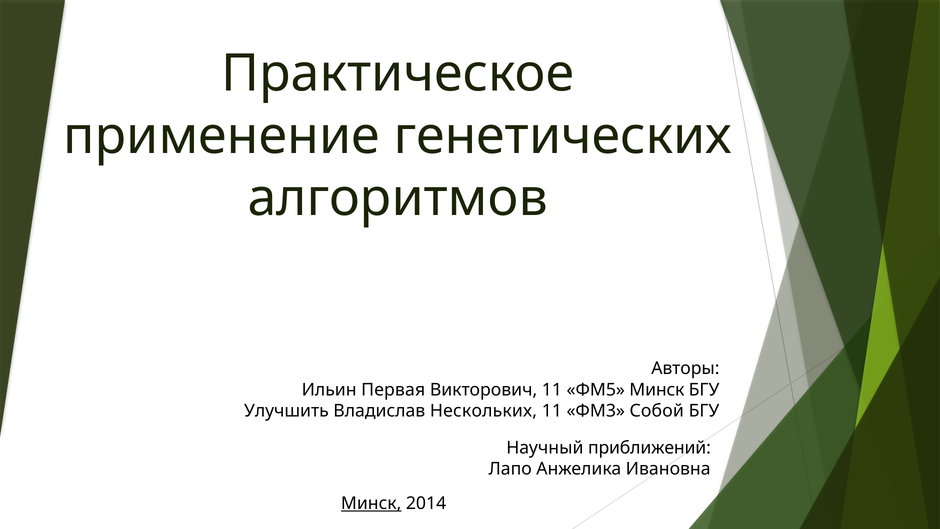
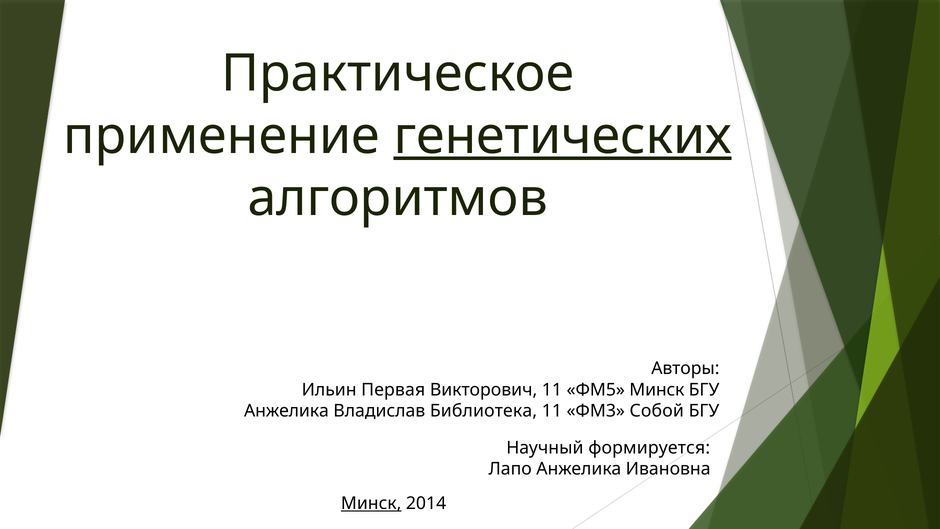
генетических underline: none -> present (563, 136)
Улучшить: Улучшить -> Анжелика (286, 411)
Нескольких: Нескольких -> Библиотека (484, 411)
приближений: приближений -> формируется (649, 448)
